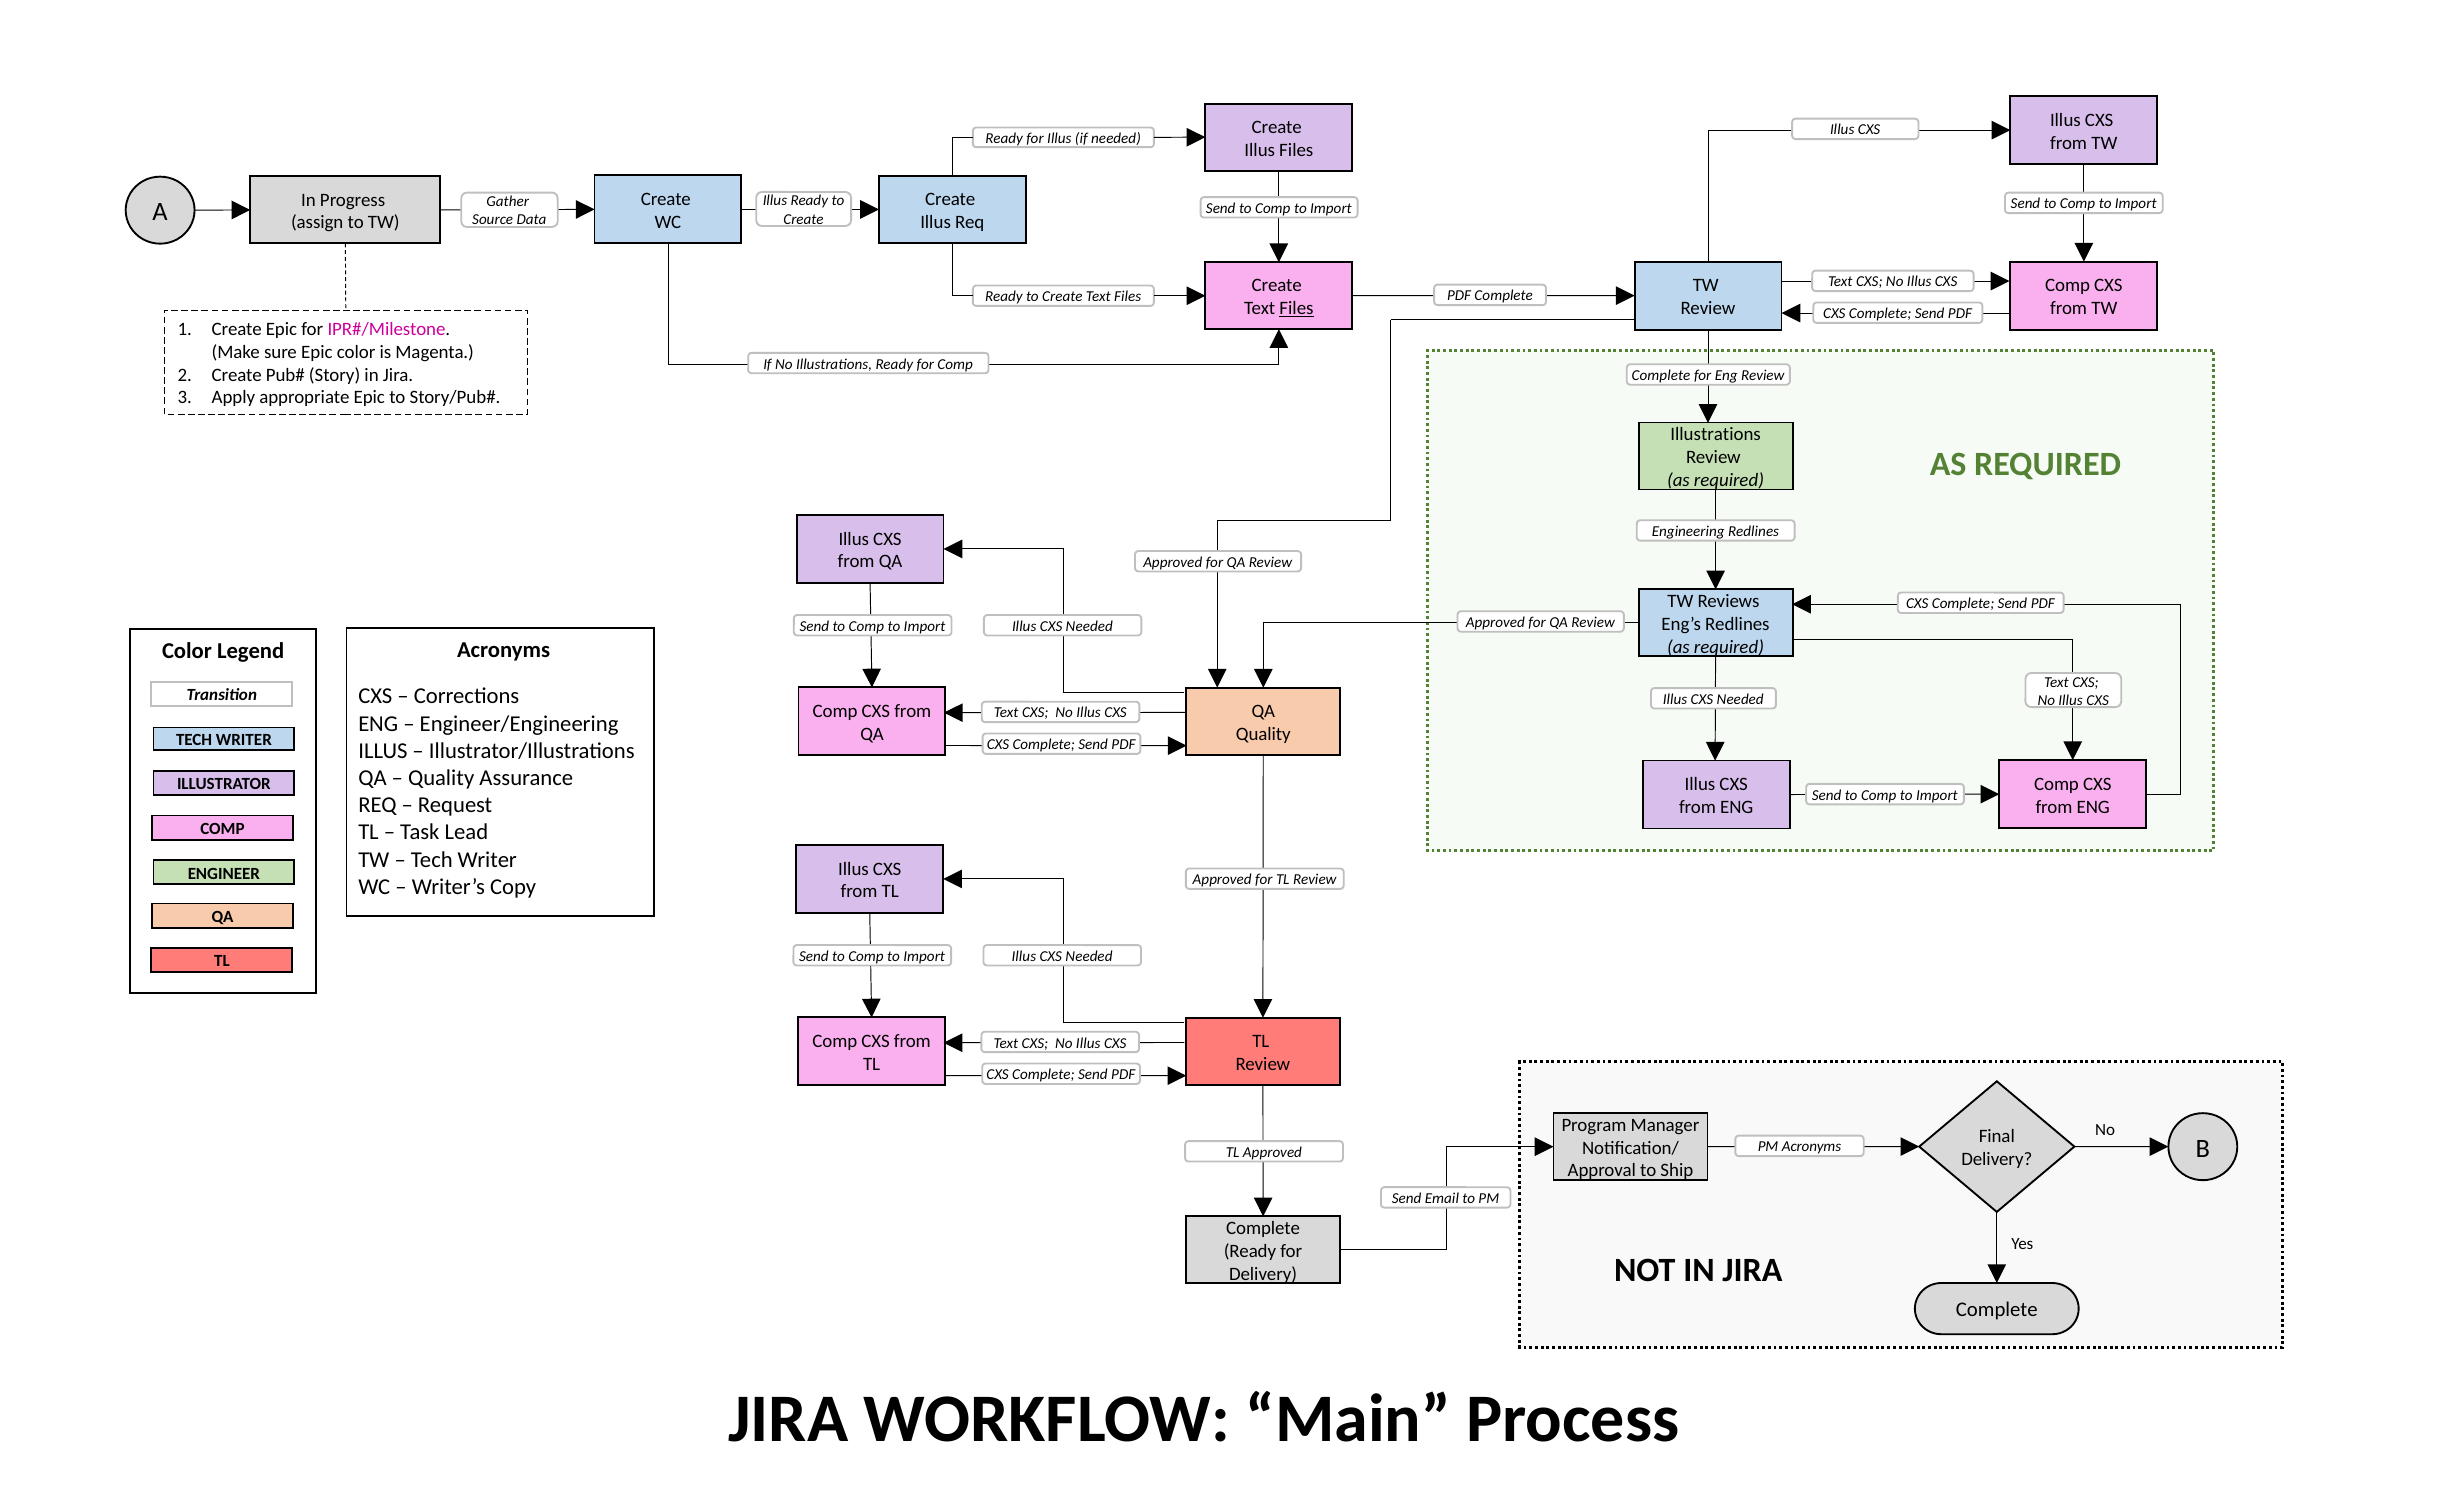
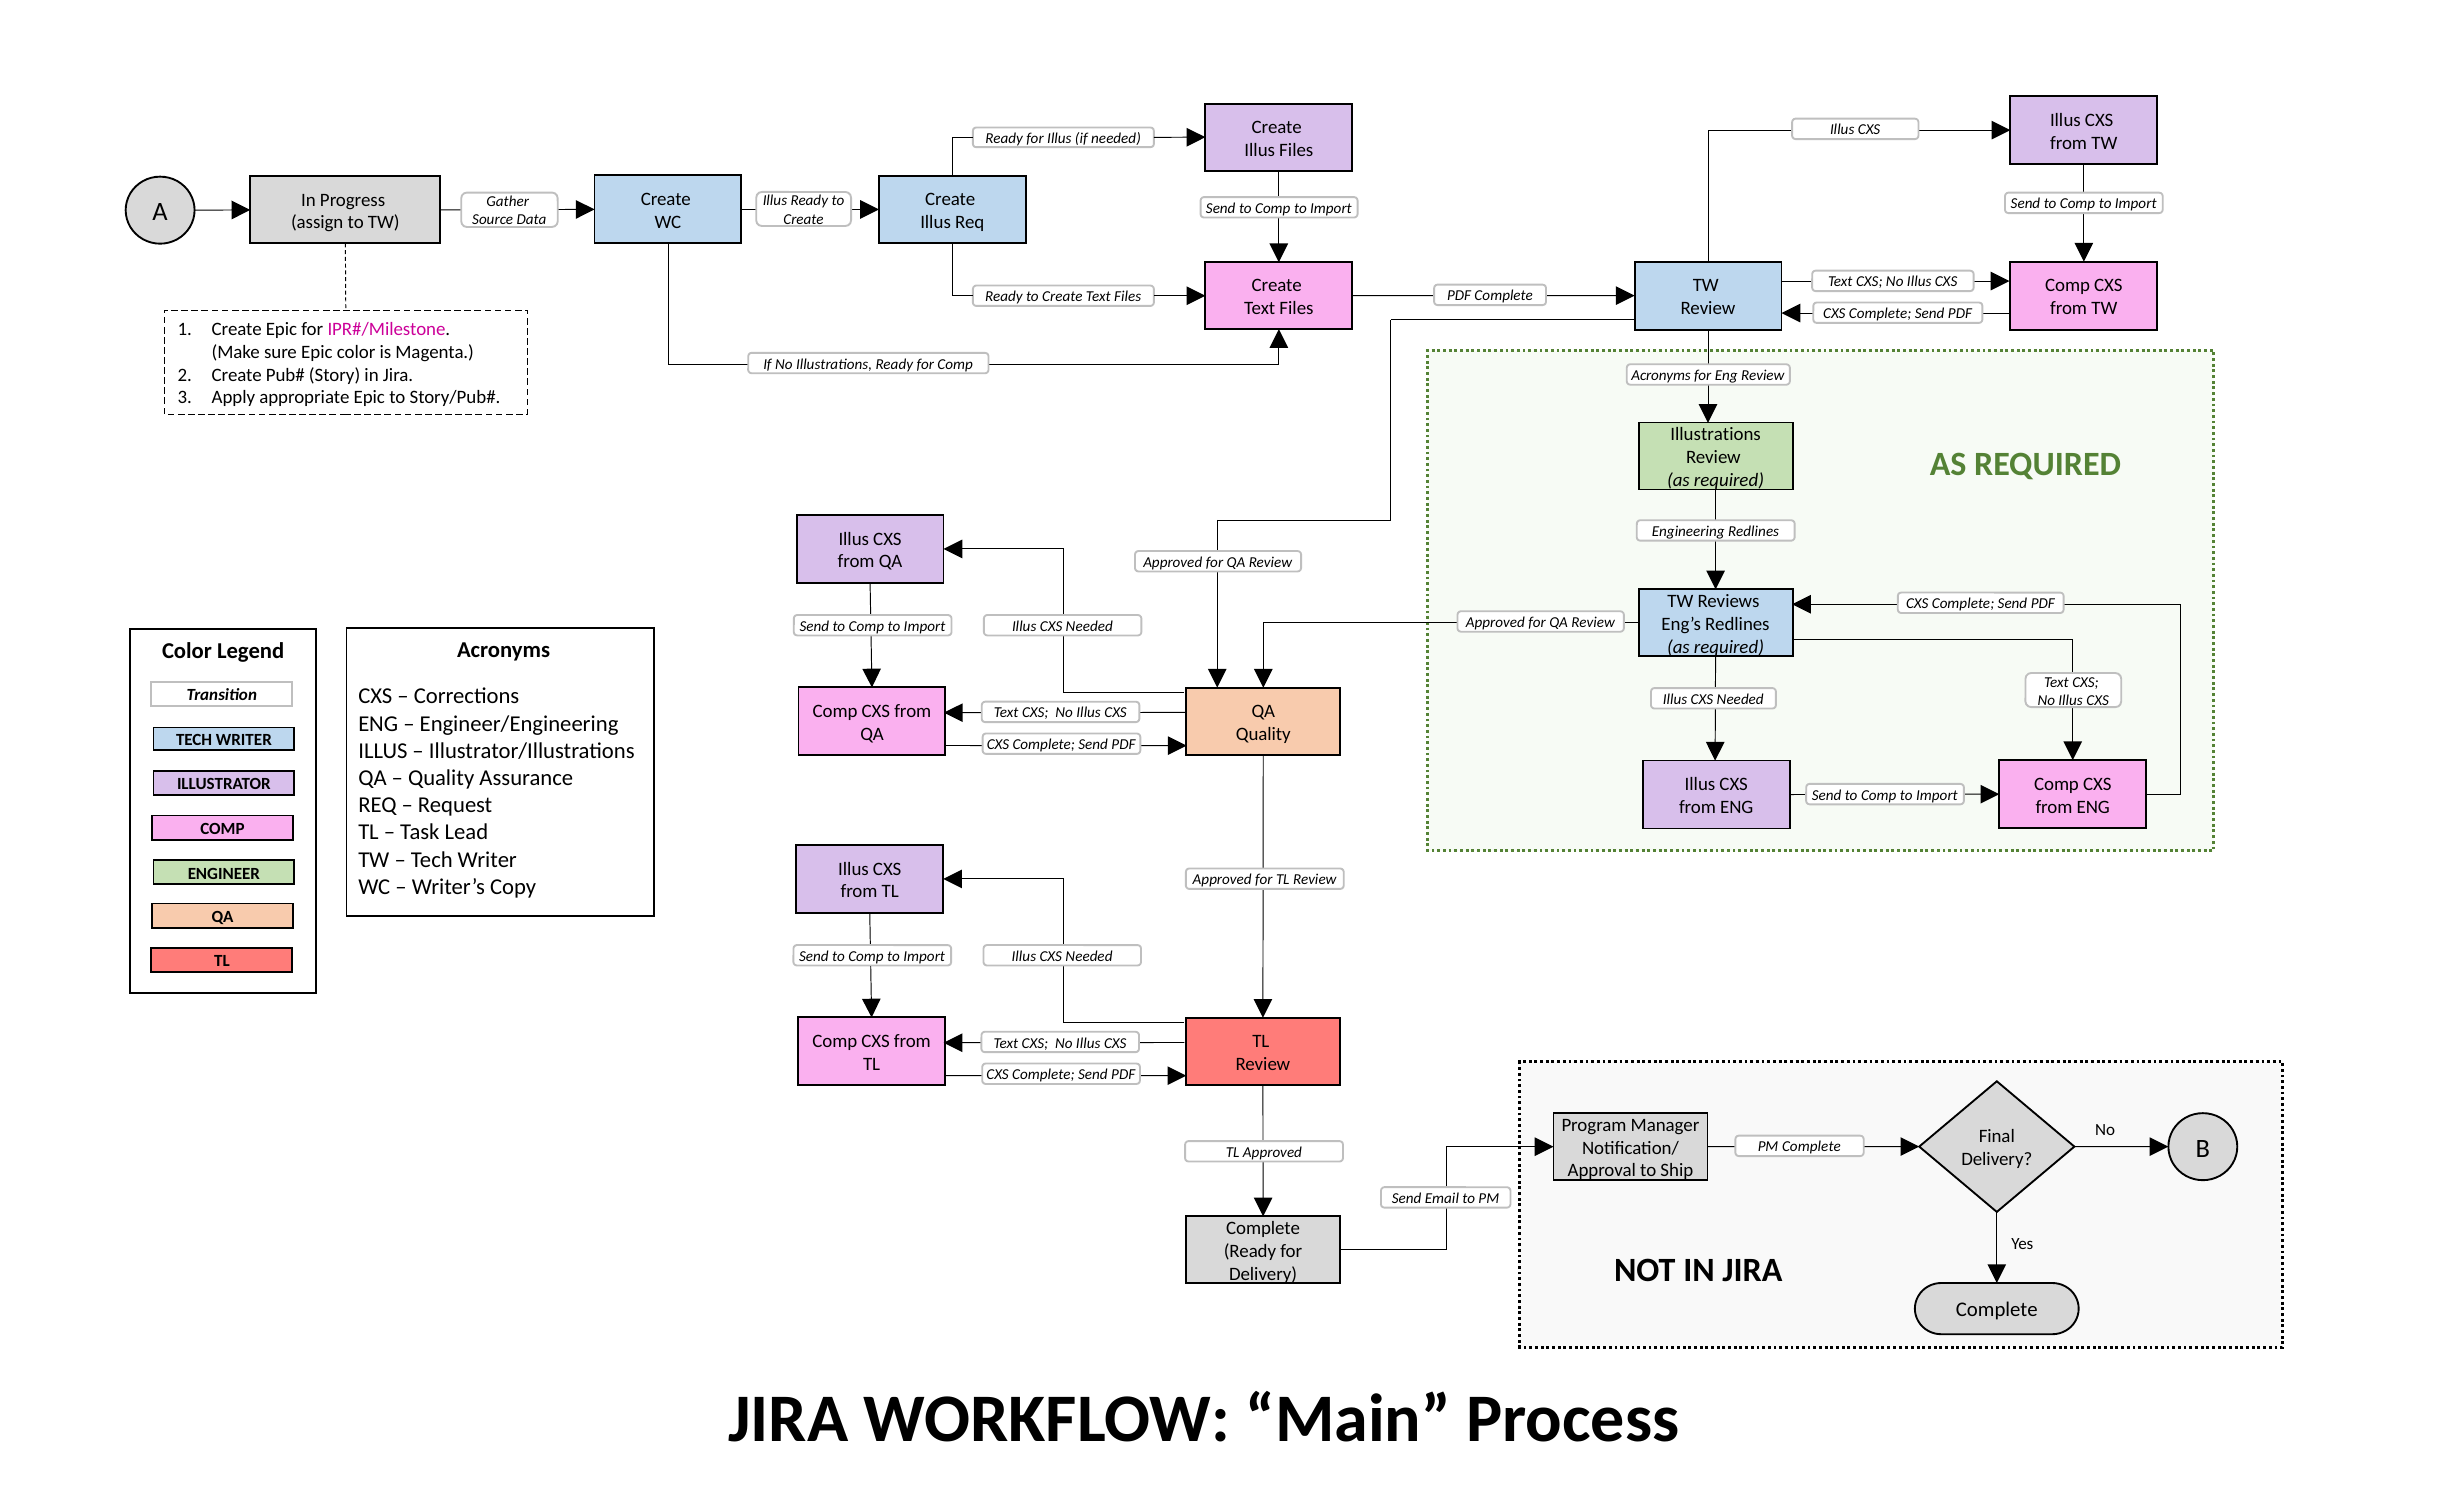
Files underline: present -> none (1296, 308)
Complete: Complete -> Acronyms (1661, 376)
PM Acronyms: Acronyms -> Complete (1811, 1147)
